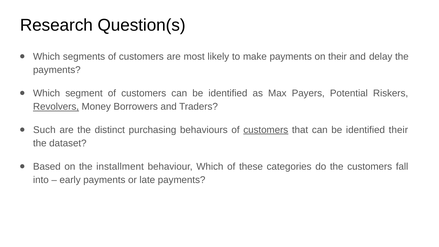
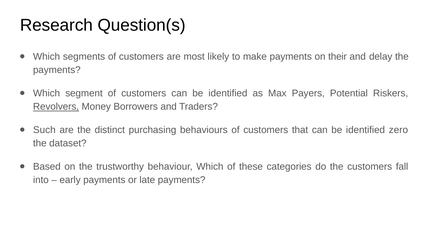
customers underline: present -> none (266, 130)
identified their: their -> zero (398, 130)
installment: installment -> trustworthy (120, 167)
